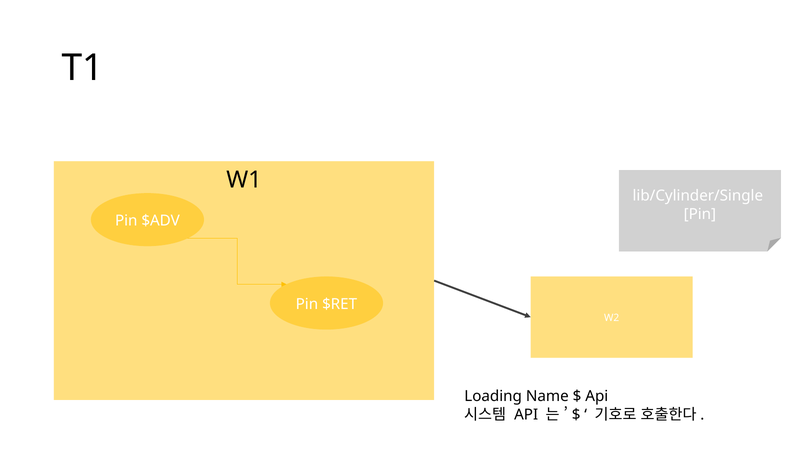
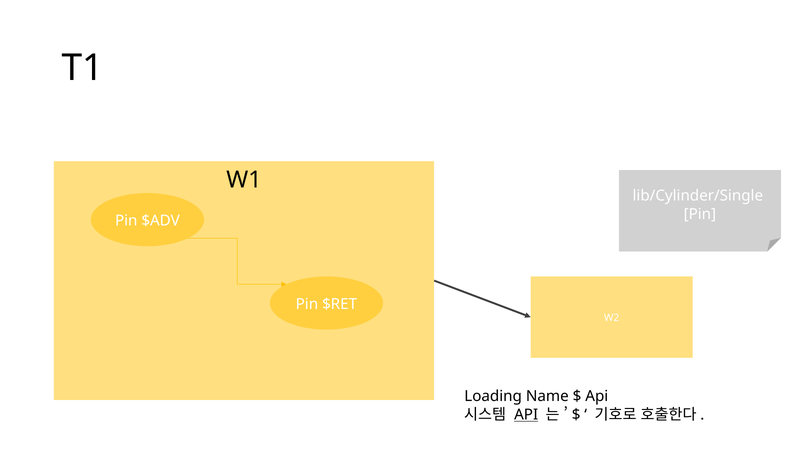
API underline: none -> present (526, 414)
